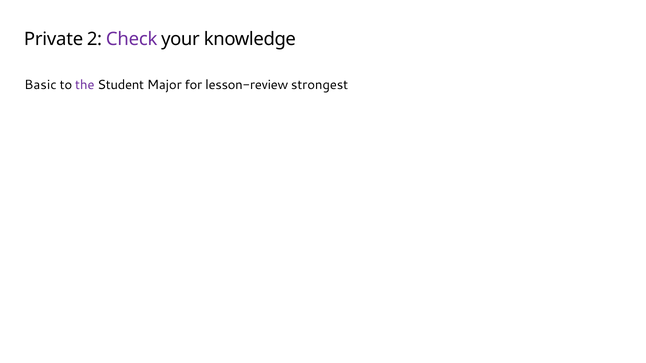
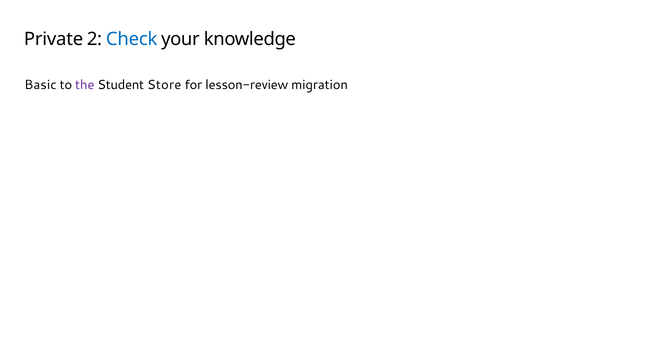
Check colour: purple -> blue (132, 39)
Major: Major -> Store (164, 85)
strongest: strongest -> migration (320, 85)
